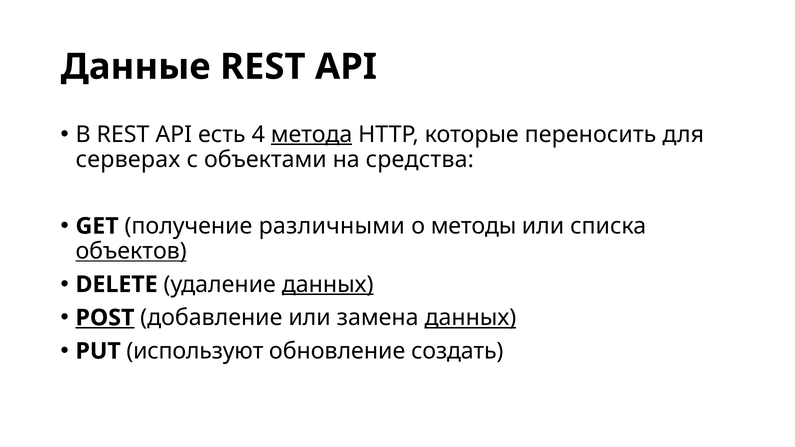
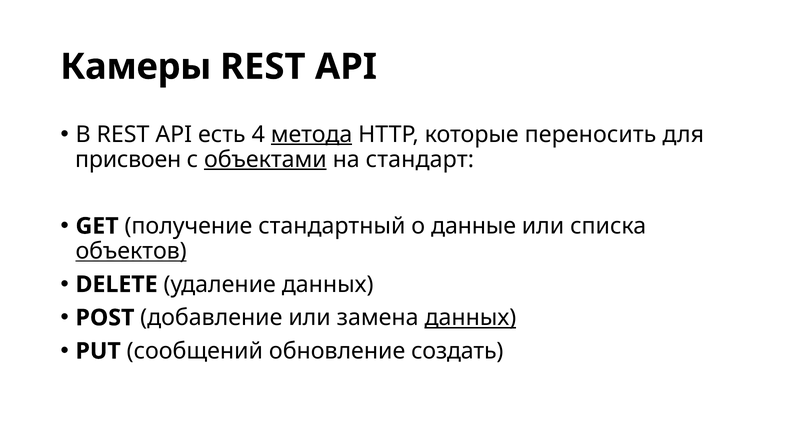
Данные: Данные -> Камеры (136, 67)
серверах: серверах -> присвоен (128, 159)
объектами underline: none -> present (265, 159)
средства: средства -> стандарт (420, 159)
различными: различными -> стандартный (332, 226)
методы: методы -> данные (474, 226)
данных underline: present -> none (328, 285)
POST underline: present -> none (105, 318)
используют: используют -> сообщений (195, 351)
